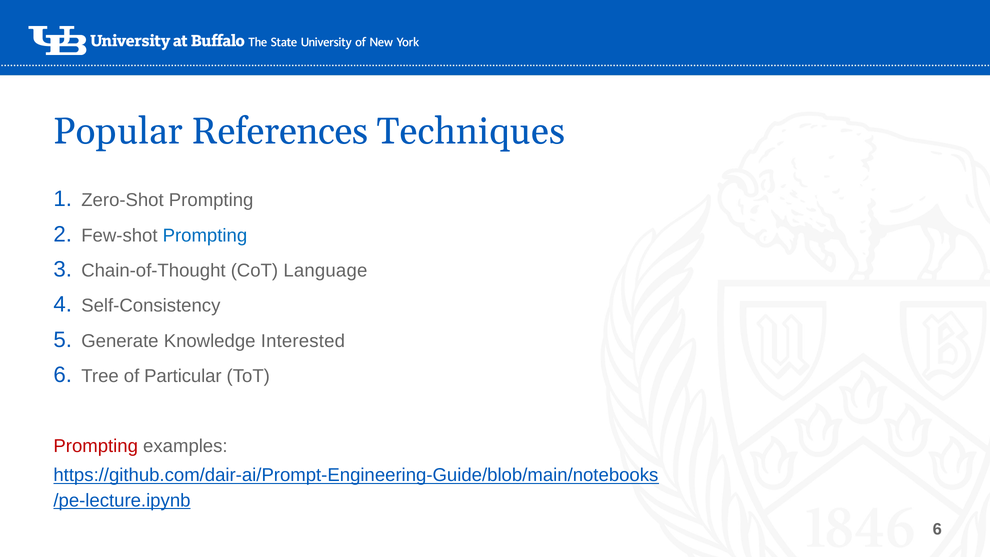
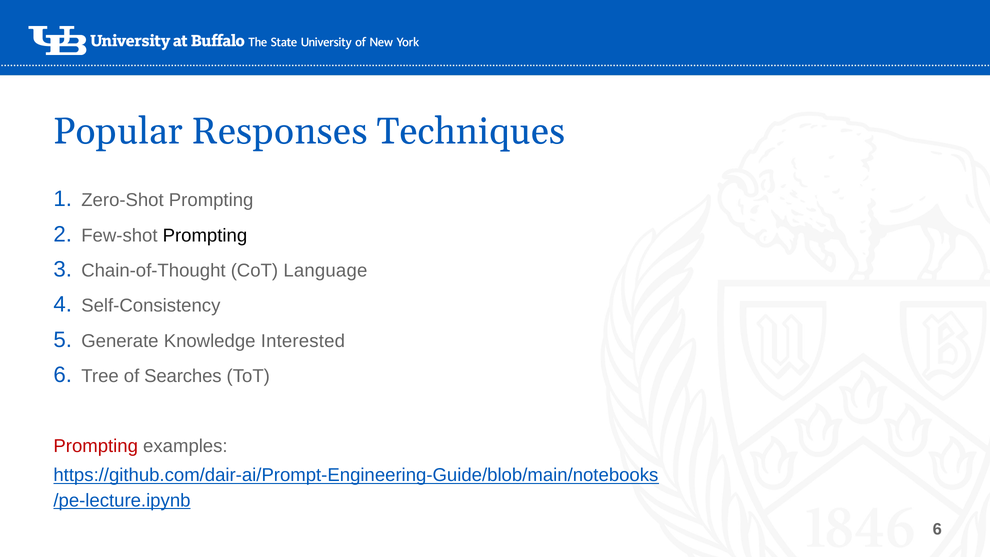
References: References -> Responses (280, 132)
Prompting colour: blue -> black (205, 235)
Particular: Particular -> Searches (183, 376)
